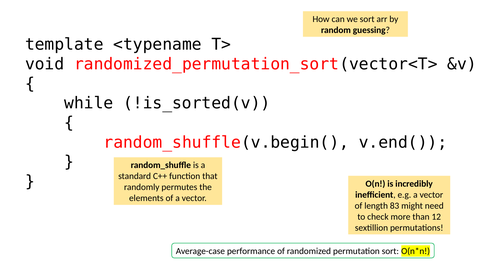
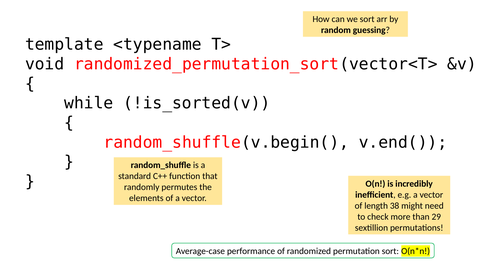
83: 83 -> 38 (395, 206)
12: 12 -> 29 (436, 217)
